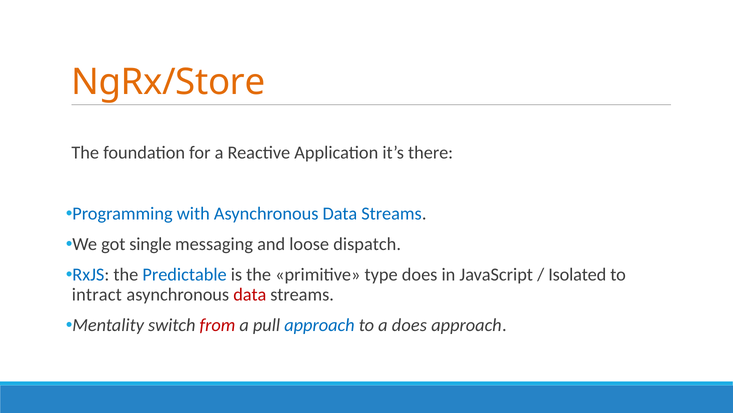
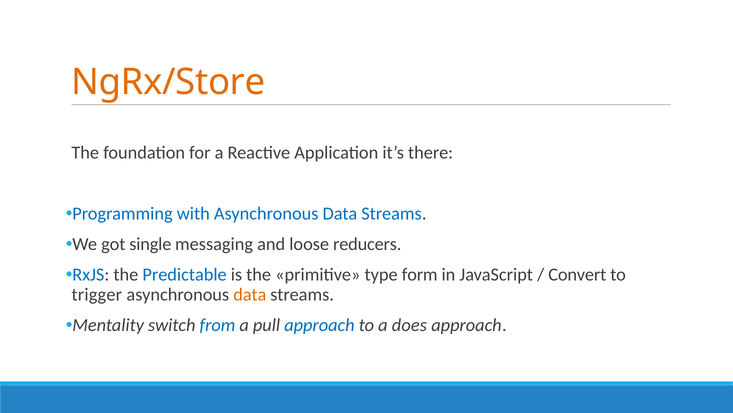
dispatch: dispatch -> reducers (367, 244)
type does: does -> form (420, 274)
Isolated: Isolated -> Convert (577, 274)
intract: intract -> trigger (97, 294)
data colour: red -> orange (250, 294)
from colour: red -> blue (217, 325)
